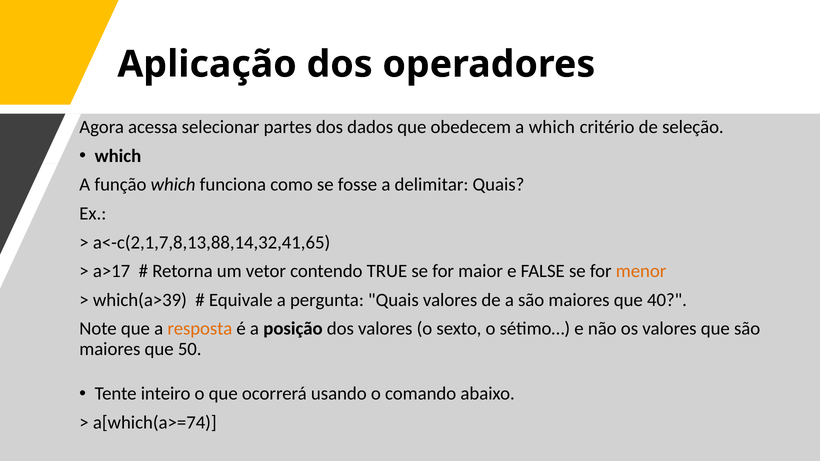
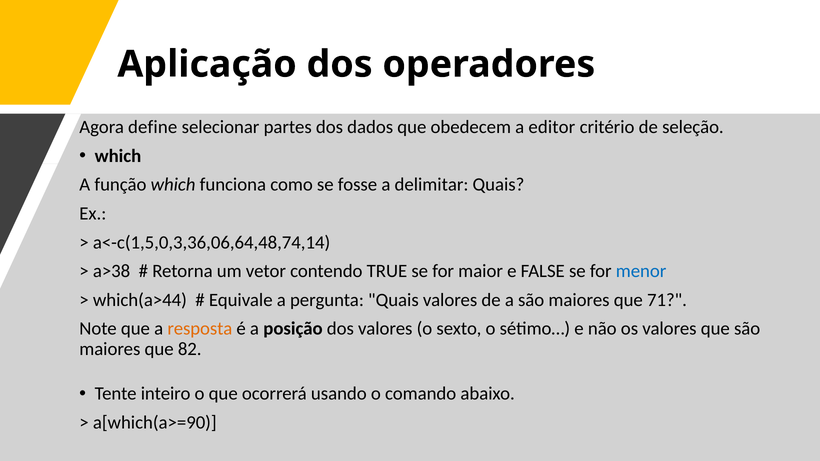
acessa: acessa -> define (153, 127)
a which: which -> editor (552, 127)
a<-c(2,1,7,8,13,88,14,32,41,65: a<-c(2,1,7,8,13,88,14,32,41,65 -> a<-c(1,5,0,3,36,06,64,48,74,14 (212, 242)
a>17: a>17 -> a>38 (112, 271)
menor colour: orange -> blue (641, 271)
which(a>39: which(a>39 -> which(a>44 (140, 300)
40: 40 -> 71 (667, 300)
50: 50 -> 82 (190, 349)
a[which(a>=74: a[which(a>=74 -> a[which(a>=90 (155, 423)
